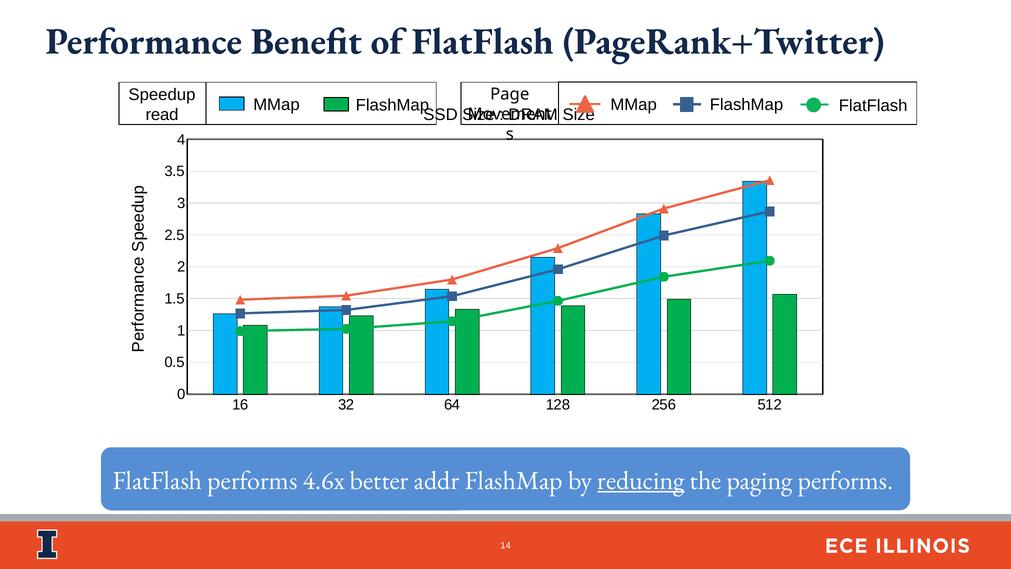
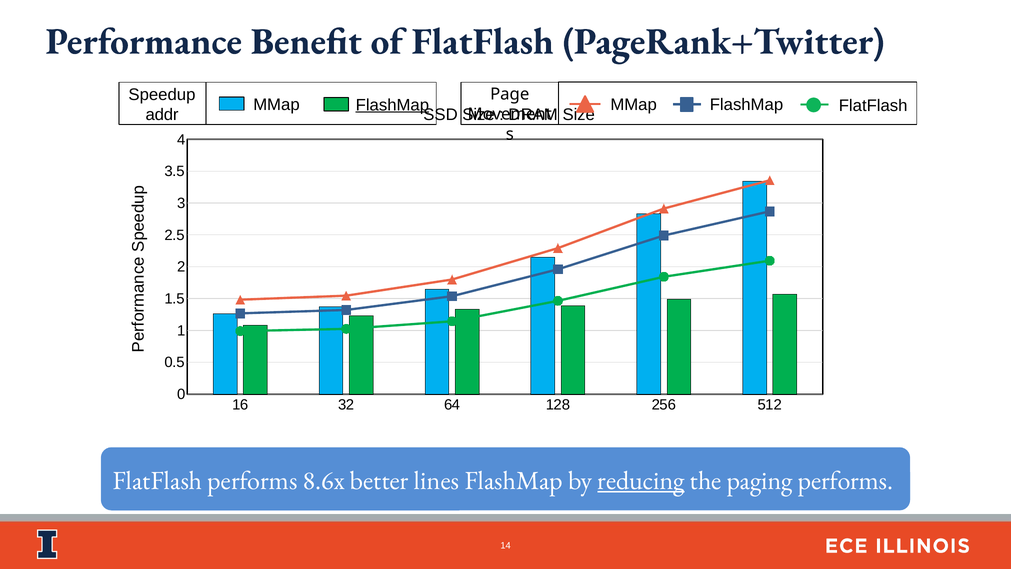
FlashMap underline: none -> present (392, 105)
read: read -> addr (162, 115)
4.6x: 4.6x -> 8.6x (324, 480)
addr: addr -> lines (437, 480)
